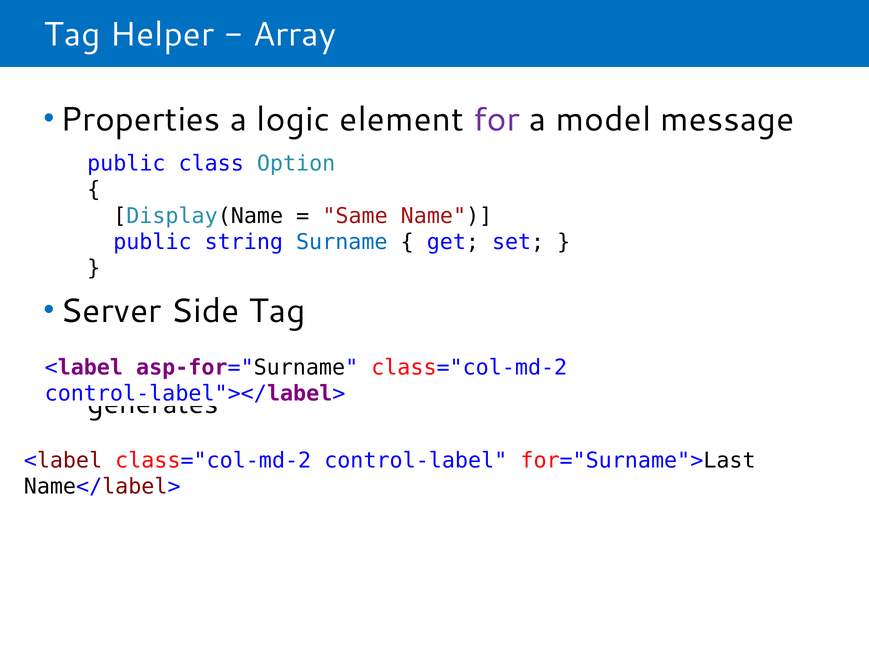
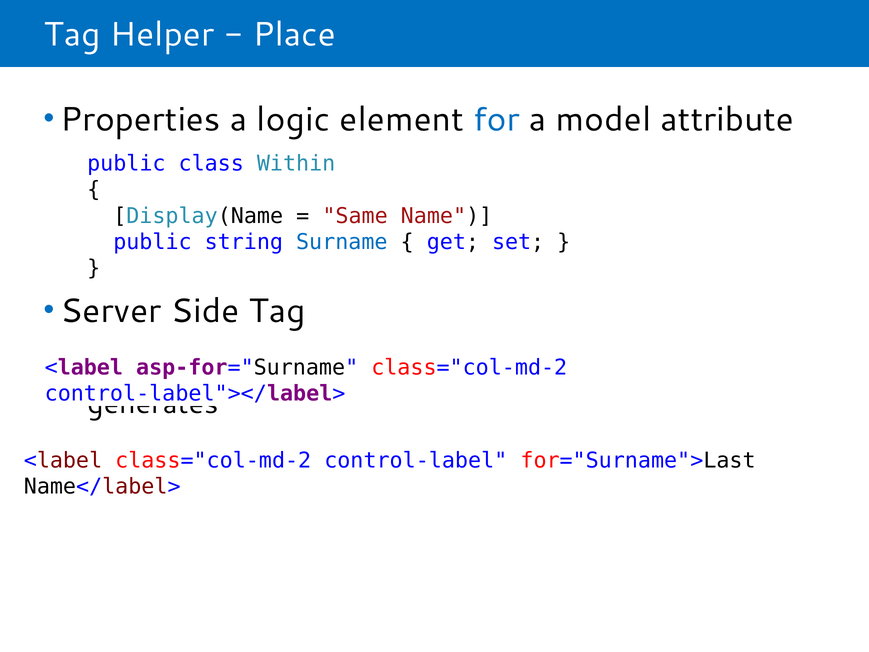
Array: Array -> Place (294, 34)
for colour: purple -> blue (496, 120)
message: message -> attribute (727, 120)
Option: Option -> Within (296, 164)
